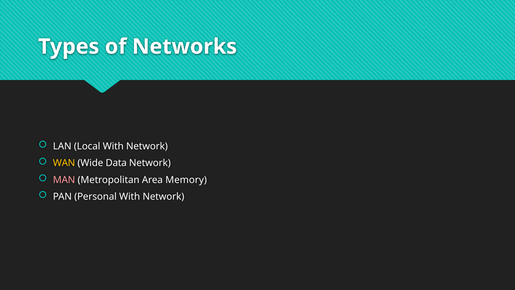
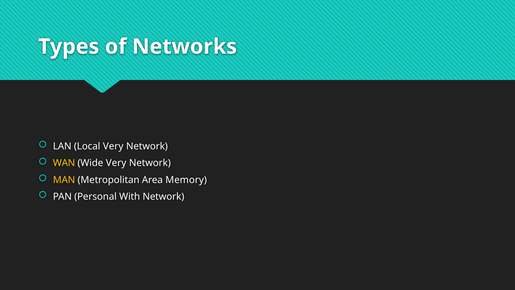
Local With: With -> Very (113, 146)
Wide Data: Data -> Very (116, 163)
MAN colour: pink -> yellow (64, 180)
